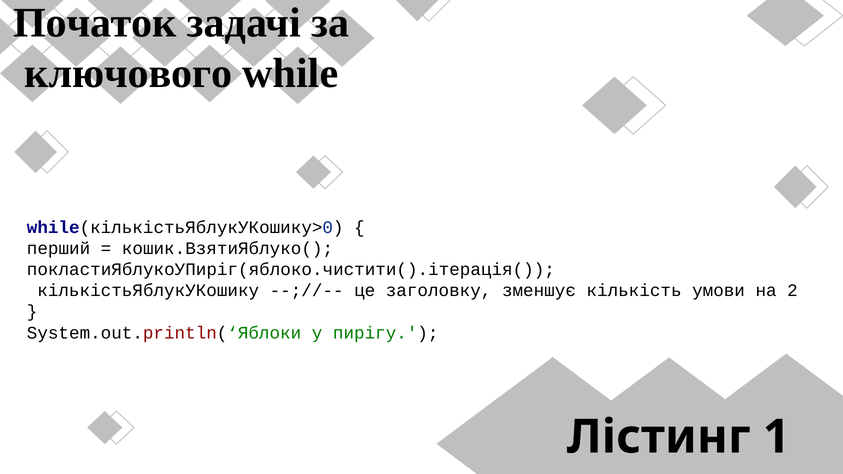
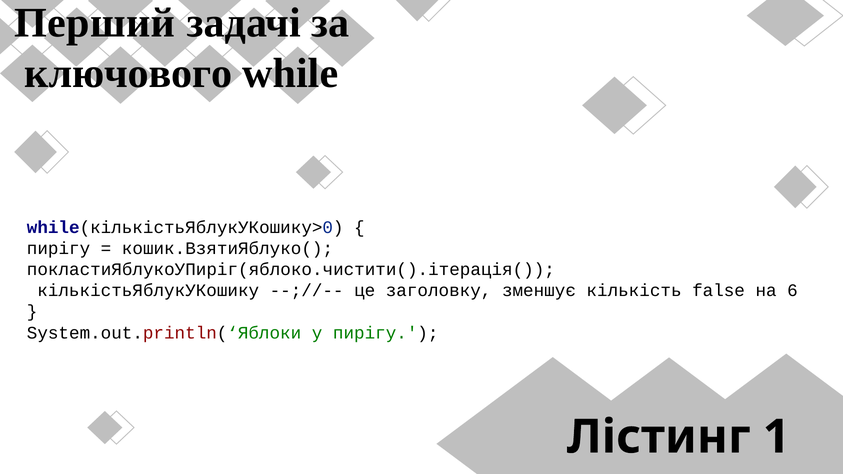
Початок: Початок -> Перший (95, 23)
перший: перший -> пирігу (59, 249)
умови: умови -> false (719, 291)
2: 2 -> 6 (792, 291)
